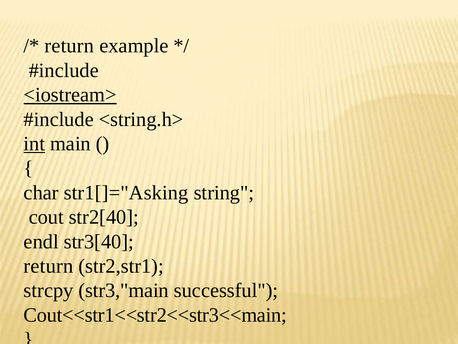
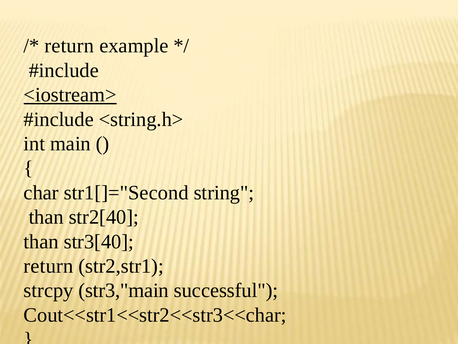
int underline: present -> none (34, 144)
str1[]="Asking: str1[]="Asking -> str1[]="Second (126, 192)
cout: cout -> than (46, 217)
endl: endl -> than (41, 241)
Cout<<str1<<str2<<str3<<main: Cout<<str1<<str2<<str3<<main -> Cout<<str1<<str2<<str3<<char (155, 315)
